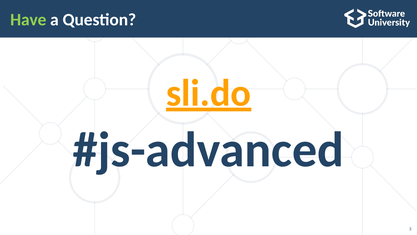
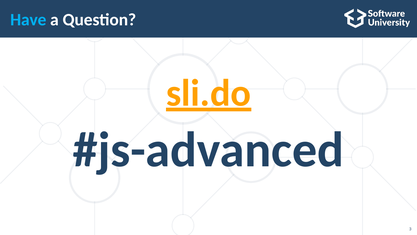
Have colour: light green -> light blue (28, 20)
